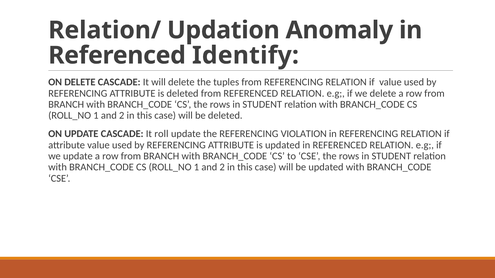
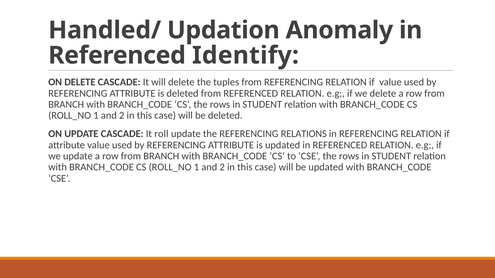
Relation/: Relation/ -> Handled/ (105, 30)
VIOLATION: VIOLATION -> RELATIONS (304, 134)
